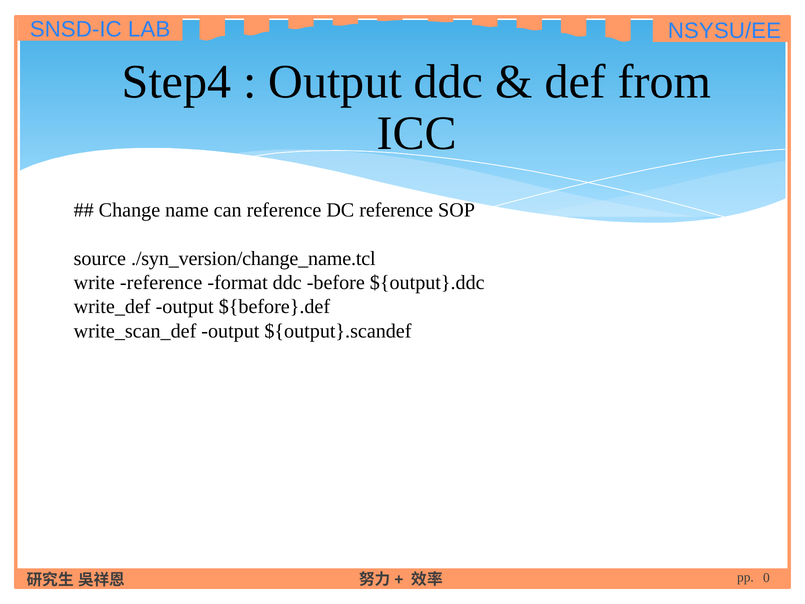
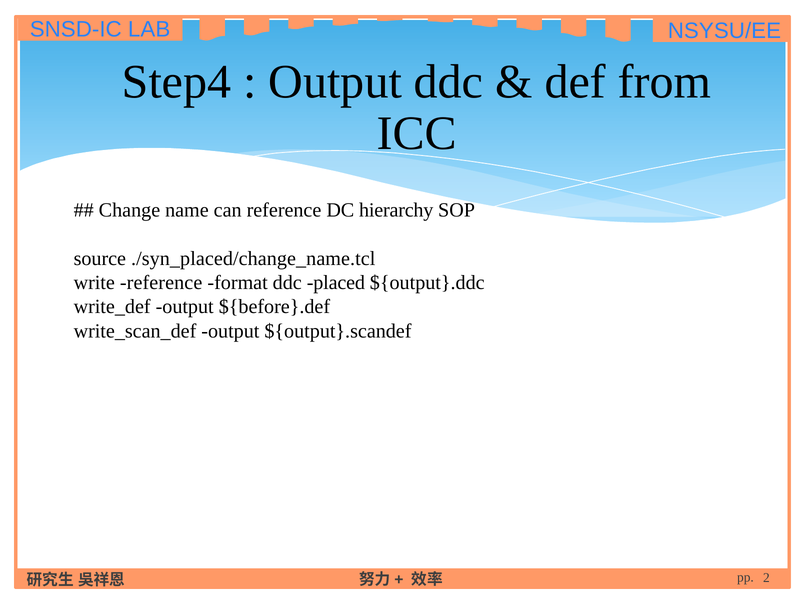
DC reference: reference -> hierarchy (396, 210)
./syn_version/change_name.tcl: ./syn_version/change_name.tcl -> ./syn_placed/change_name.tcl (253, 258)
before: before -> placed (336, 282)
0: 0 -> 2 (766, 578)
